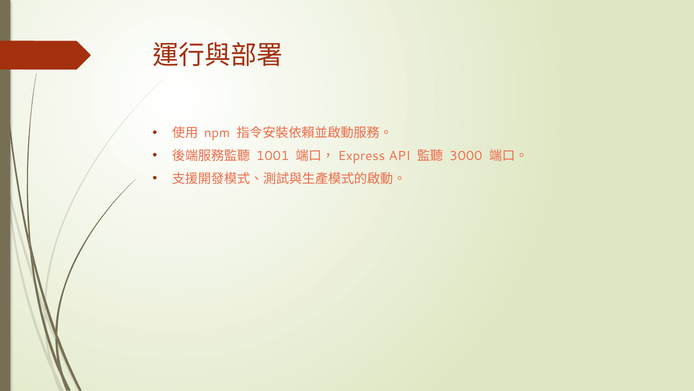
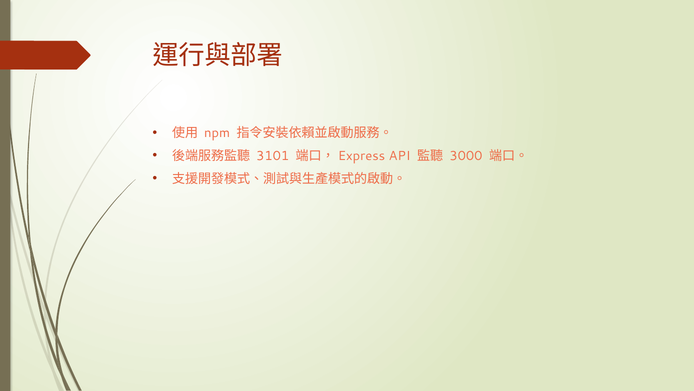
1001: 1001 -> 3101 (273, 156)
